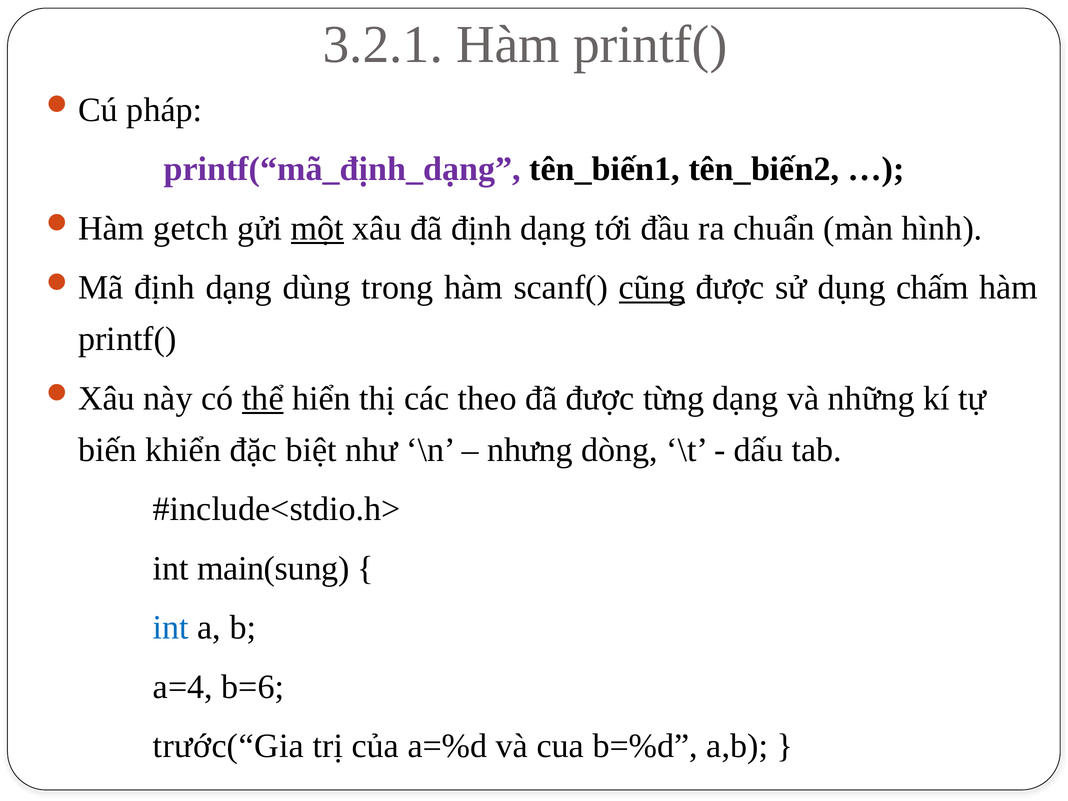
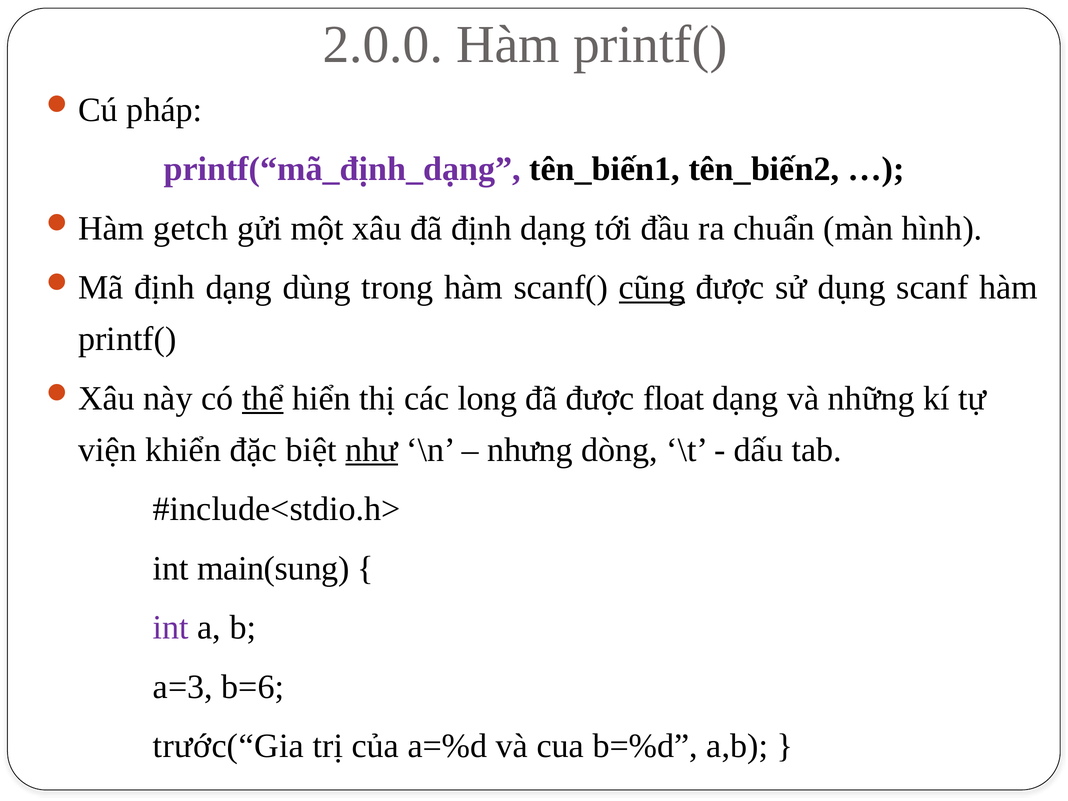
3.2.1: 3.2.1 -> 2.0.0 (383, 45)
một underline: present -> none (317, 228)
chấm: chấm -> scanf (932, 288)
theo: theo -> long (487, 398)
từng: từng -> float (674, 398)
biến: biến -> viện (107, 450)
như underline: none -> present (372, 450)
int colour: blue -> purple (171, 628)
a=4: a=4 -> a=3 (183, 687)
